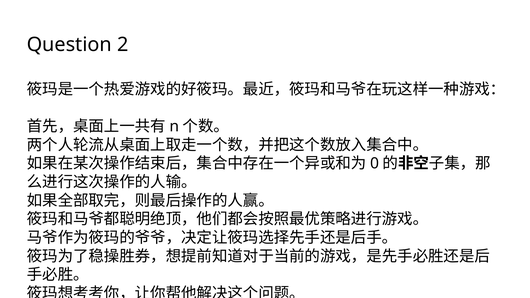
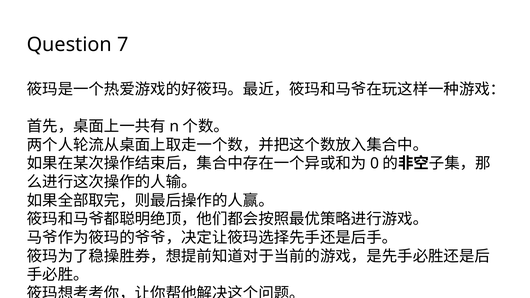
2: 2 -> 7 (123, 45)
